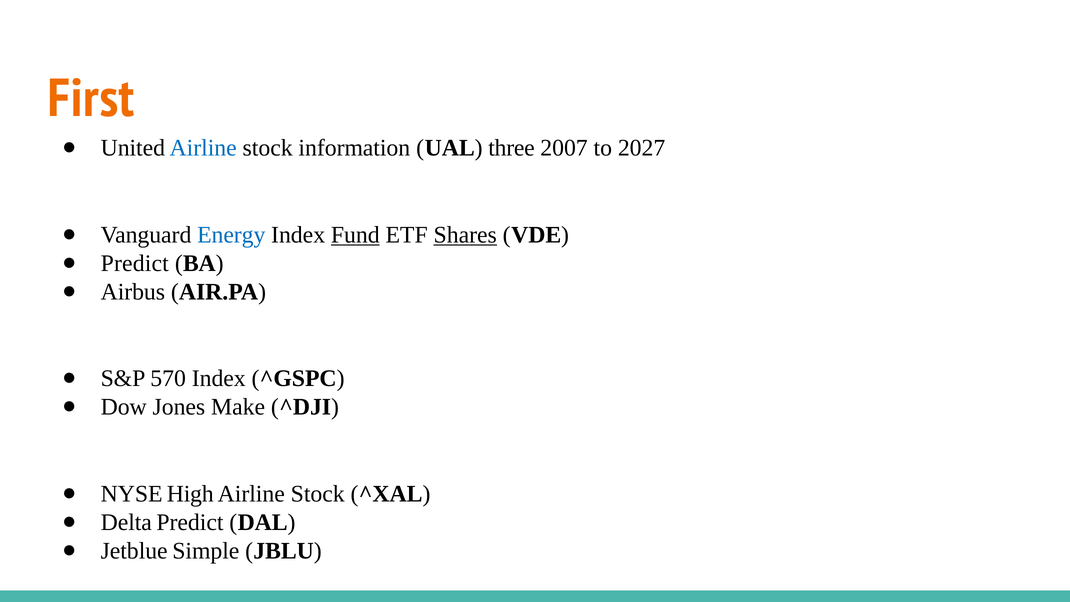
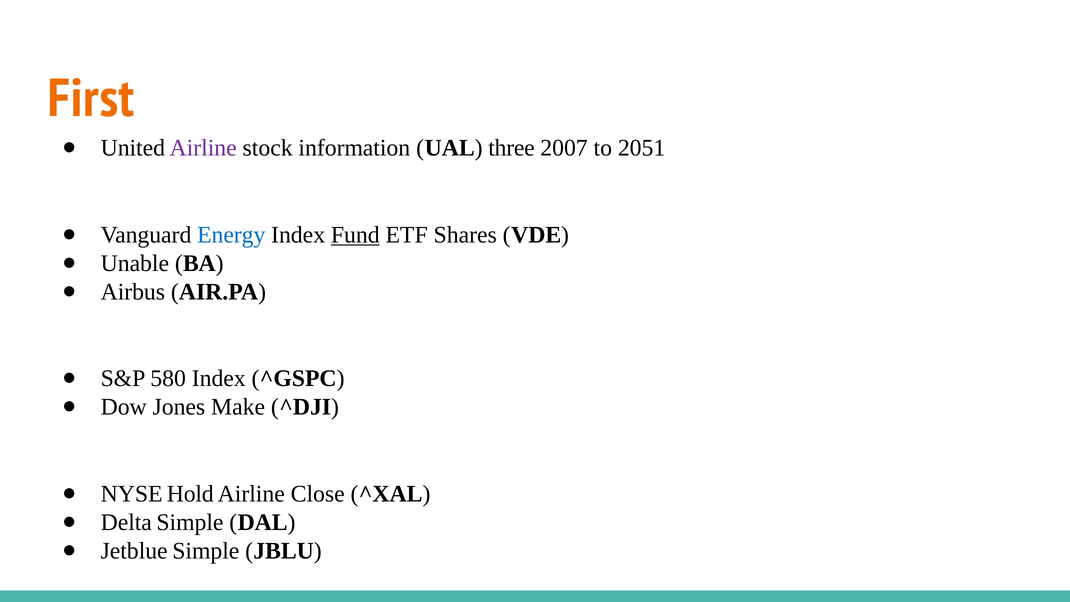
Airline colour: blue -> purple (203, 148)
2027: 2027 -> 2051 (642, 148)
Shares underline: present -> none (465, 235)
Predict: Predict -> Unable (135, 263)
570: 570 -> 580 (168, 378)
High: High -> Hold (190, 494)
Stock: Stock -> Close (318, 494)
Delta Predict: Predict -> Simple (190, 522)
